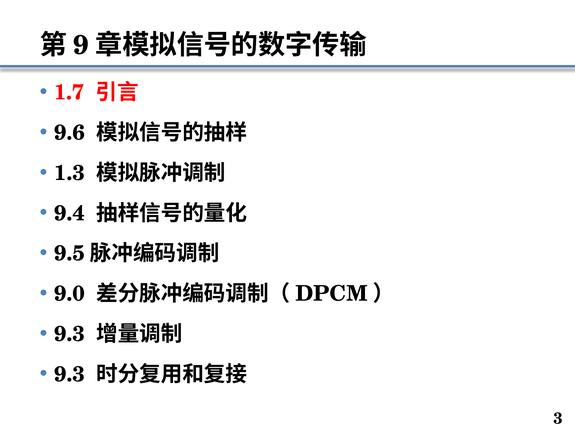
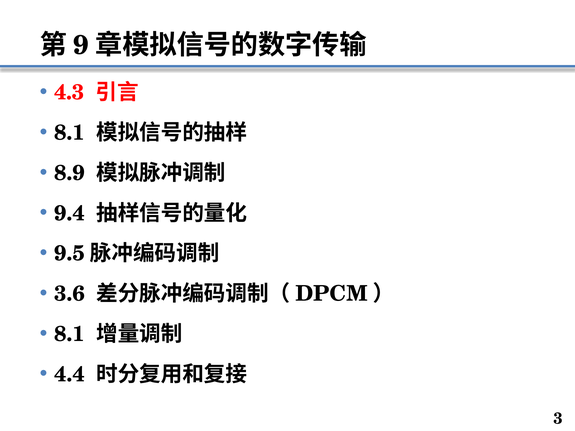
1.7: 1.7 -> 4.3 (69, 93)
9.6: 9.6 -> 8.1 (69, 133)
1.3: 1.3 -> 8.9 (69, 173)
9.0: 9.0 -> 3.6 (69, 294)
9.3: 9.3 -> 8.1 (69, 334)
9.3: 9.3 -> 4.4 (69, 374)
